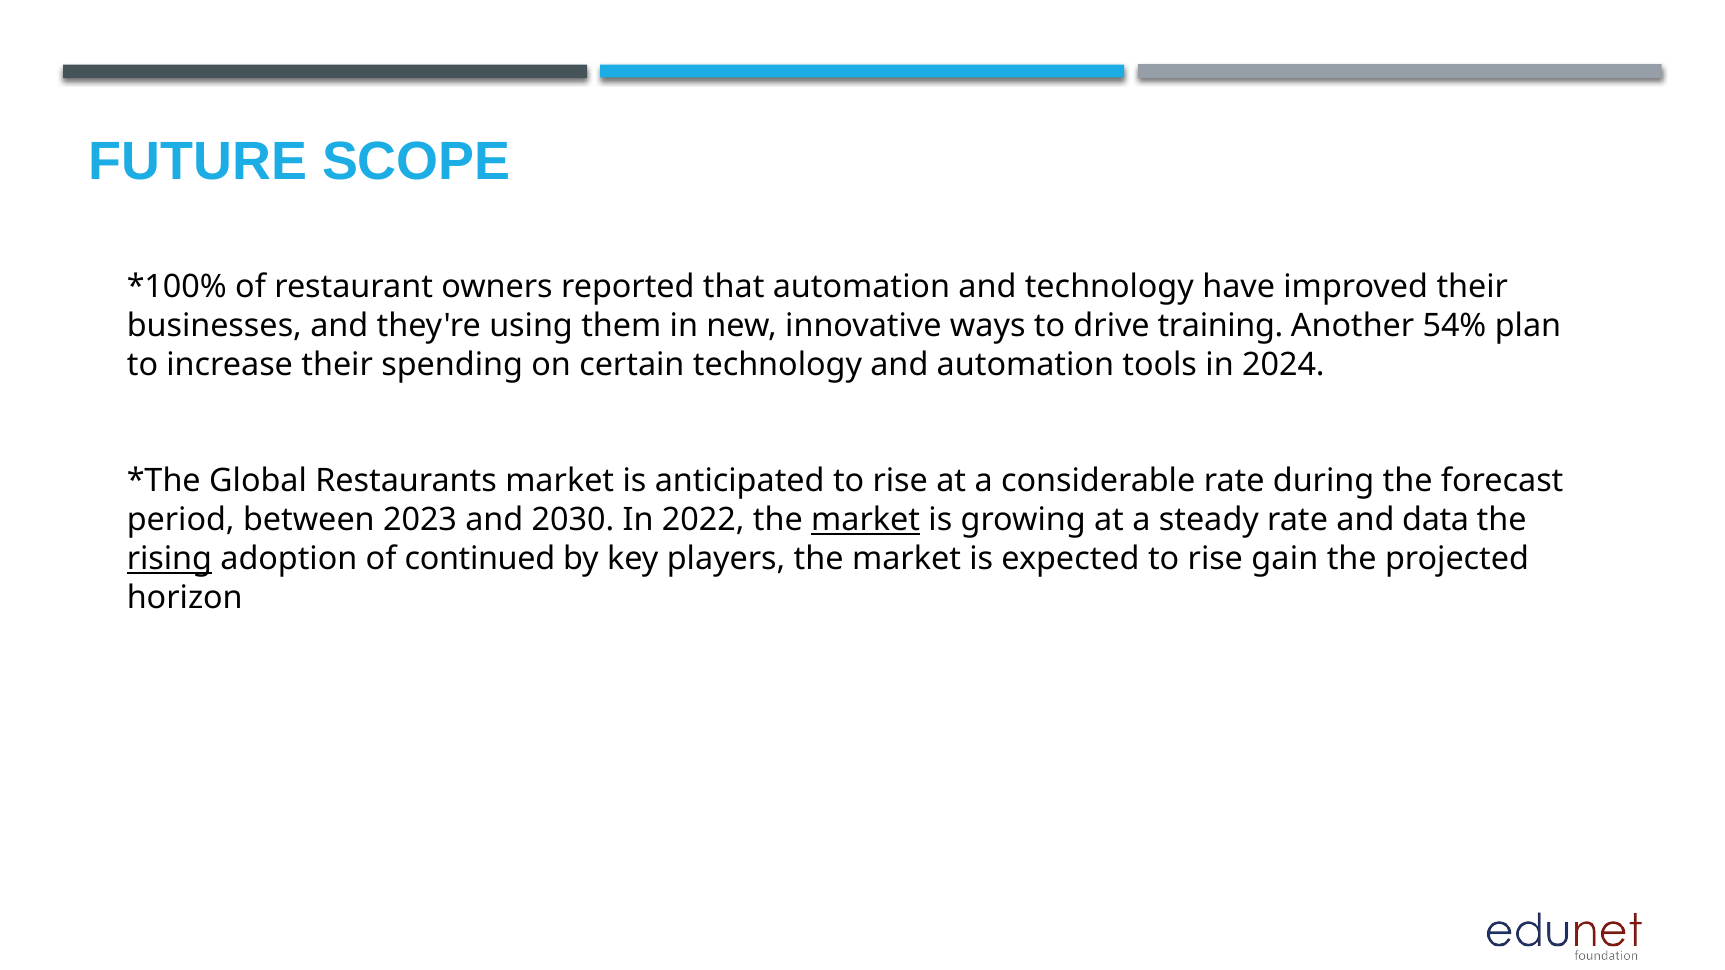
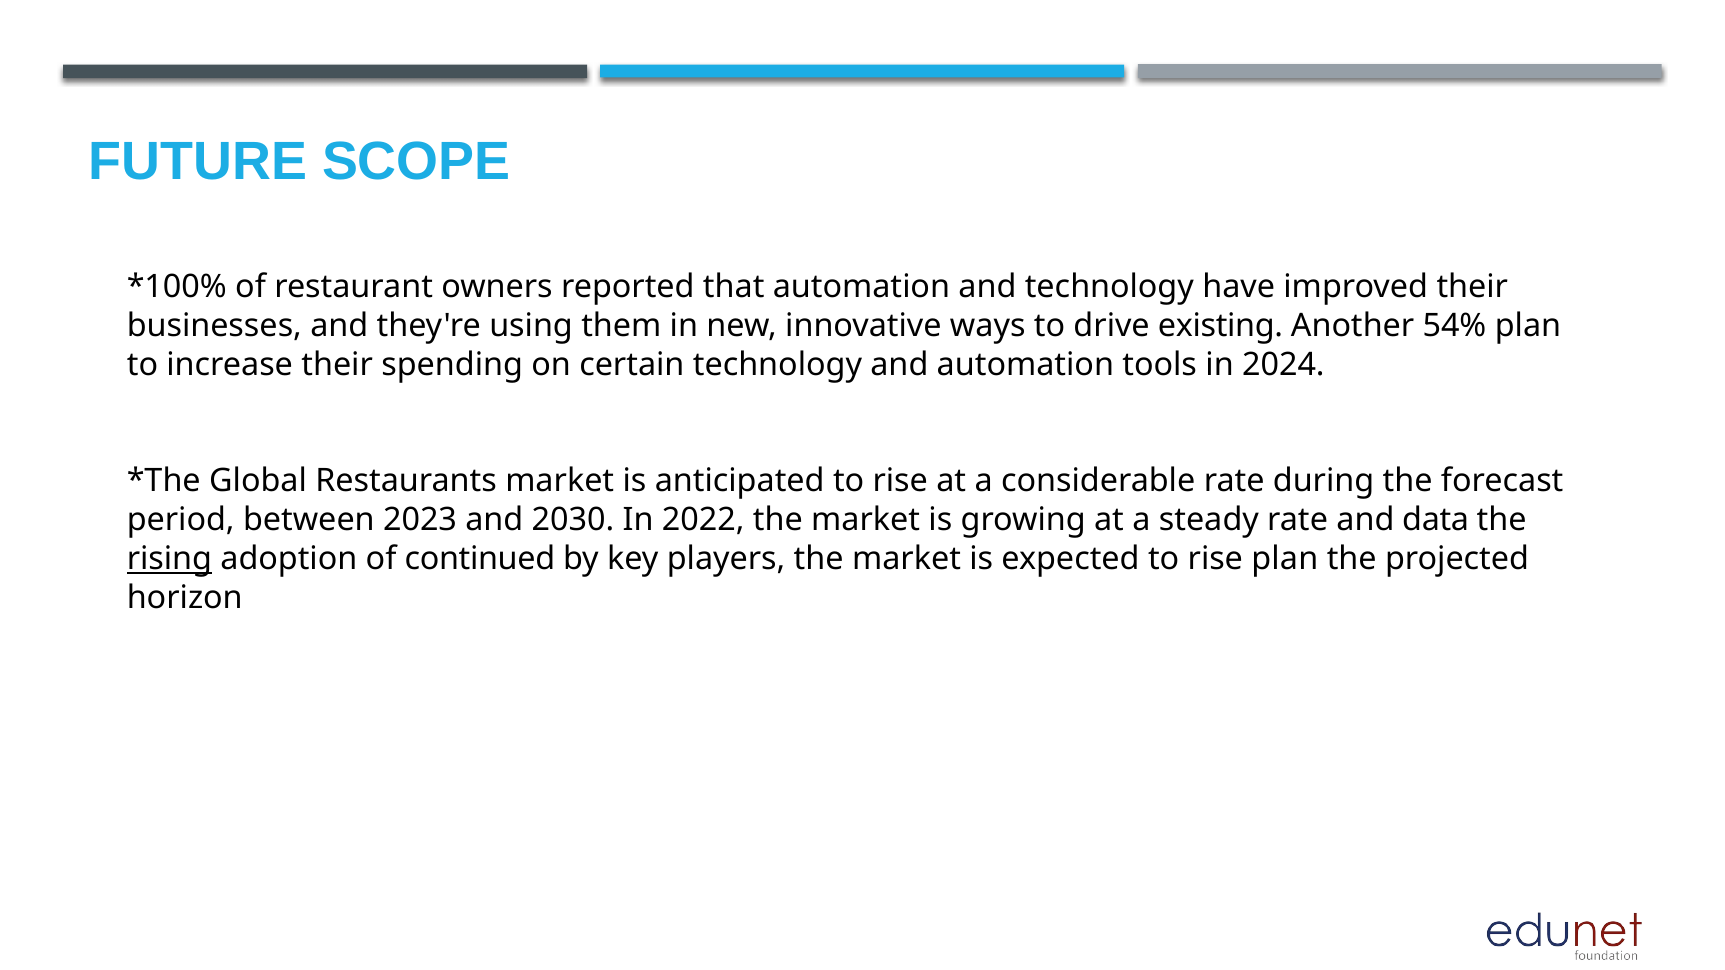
training: training -> existing (1220, 326)
market underline: present -> none (866, 520)
rise gain: gain -> plan (1285, 559)
